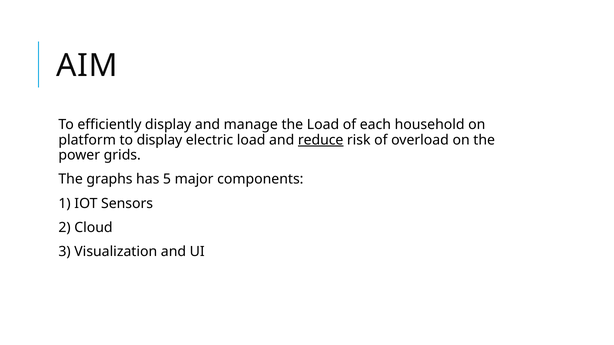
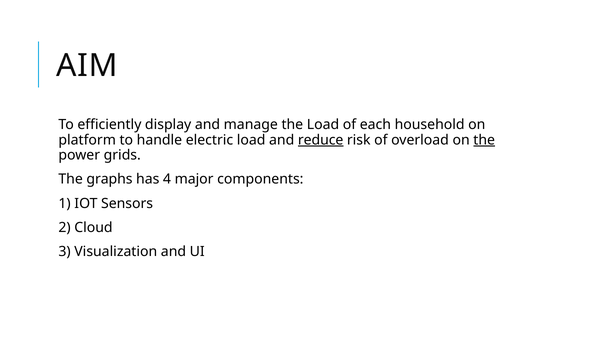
to display: display -> handle (159, 140)
the underline: none -> present (484, 140)
5: 5 -> 4 (167, 179)
